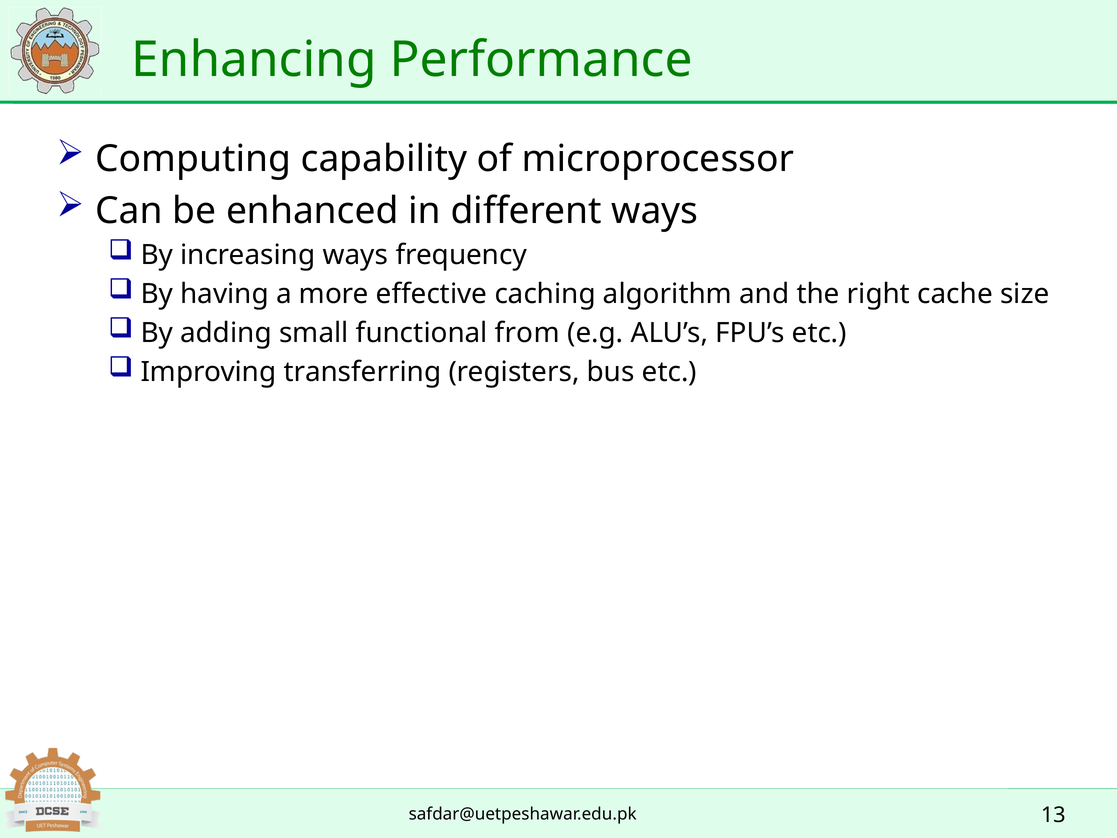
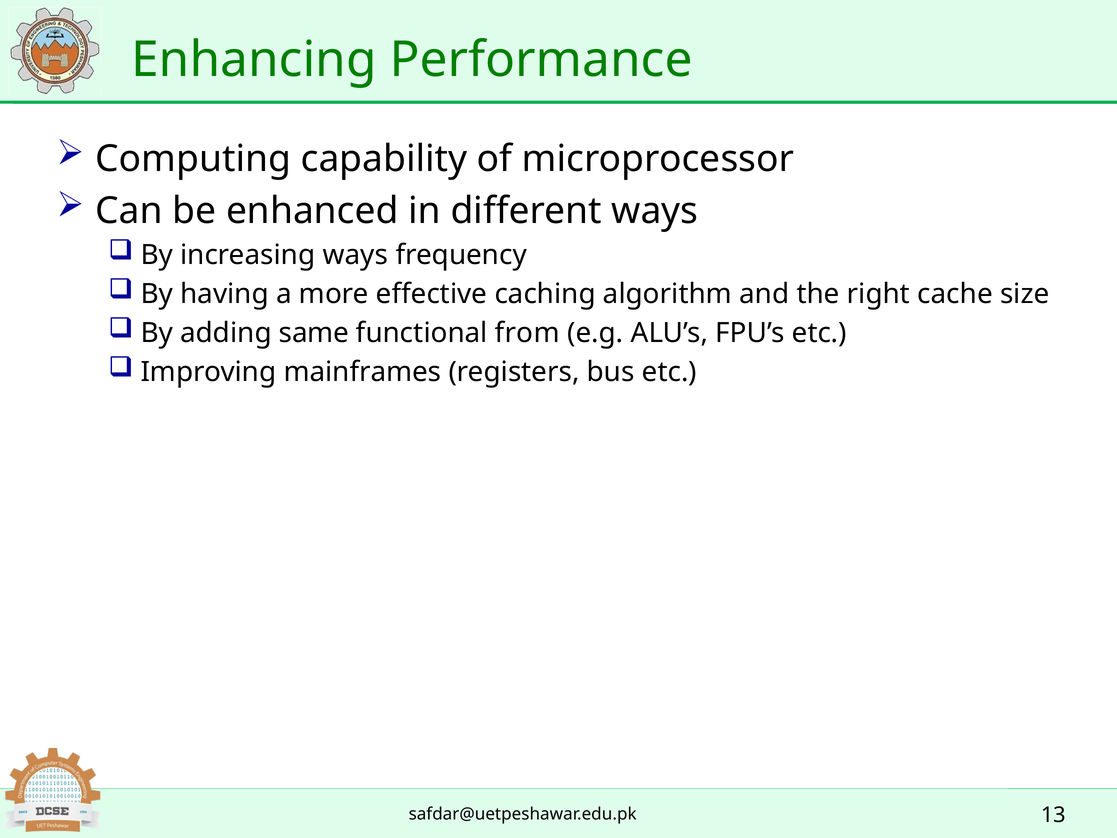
small: small -> same (314, 333)
transferring: transferring -> mainframes (362, 372)
